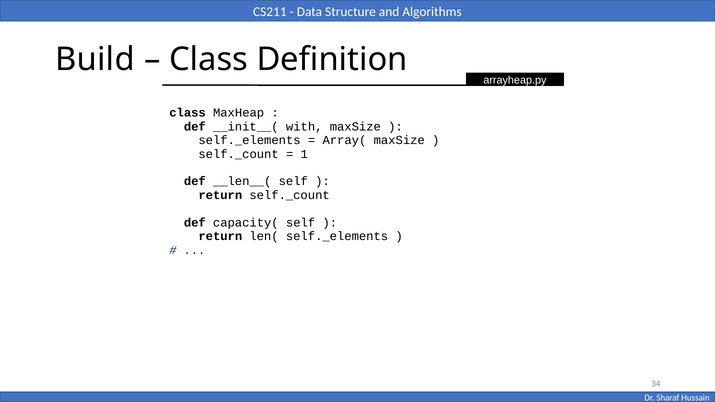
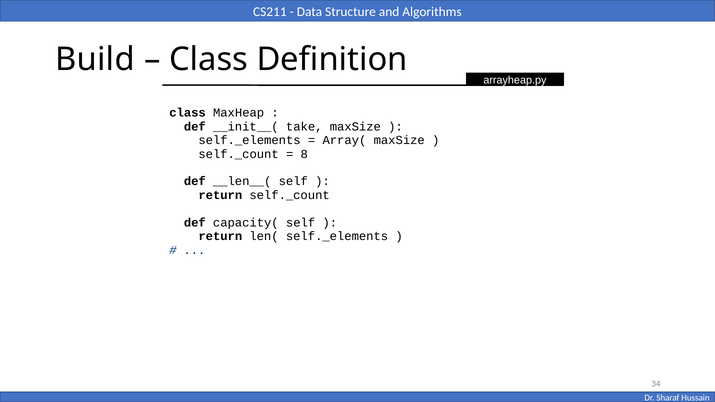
with: with -> take (304, 127)
1: 1 -> 8 (304, 154)
